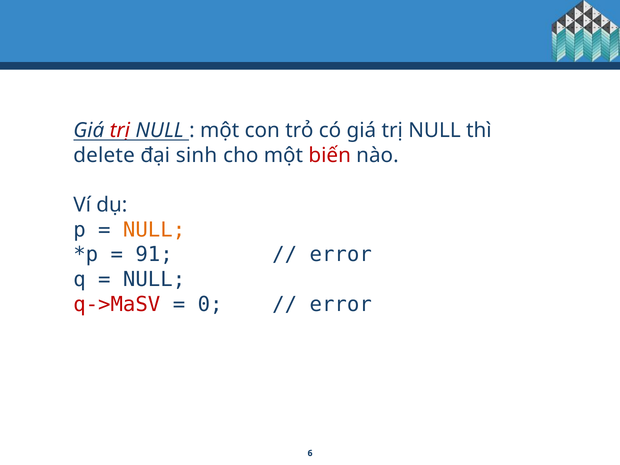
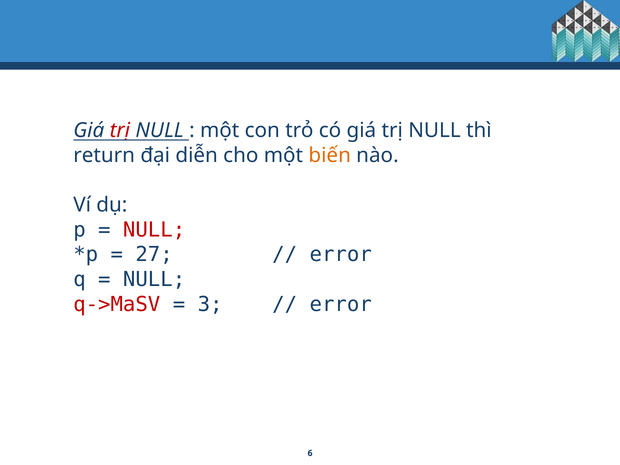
delete: delete -> return (104, 155)
sinh: sinh -> diễn (197, 155)
biến colour: red -> orange (330, 155)
NULL colour: orange -> red (154, 230)
91: 91 -> 27 (154, 255)
0: 0 -> 3 (210, 304)
